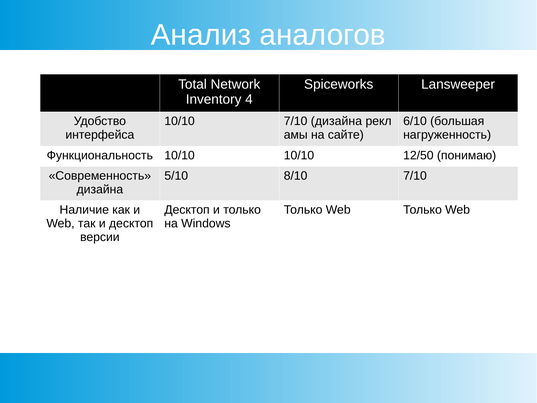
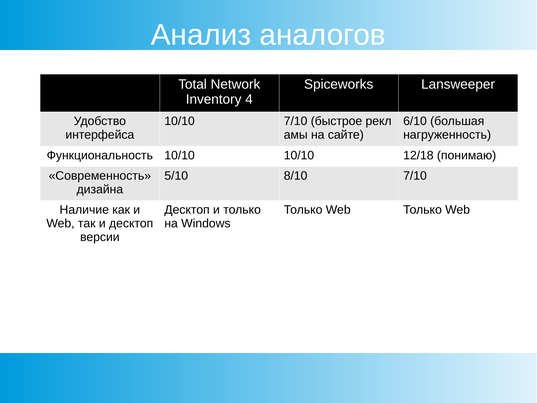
7/10 дизайна: дизайна -> быстрое (337, 121)
12/50: 12/50 -> 12/18 (418, 155)
